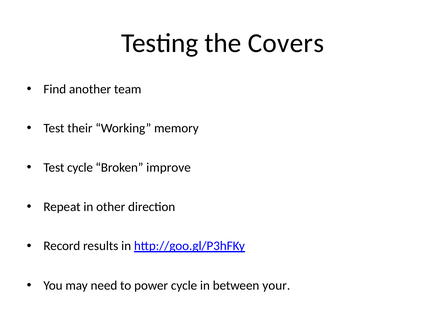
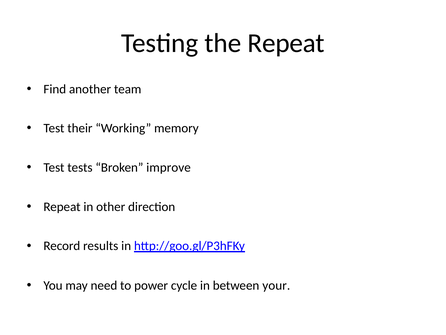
the Covers: Covers -> Repeat (286, 43)
Test cycle: cycle -> tests (80, 167)
